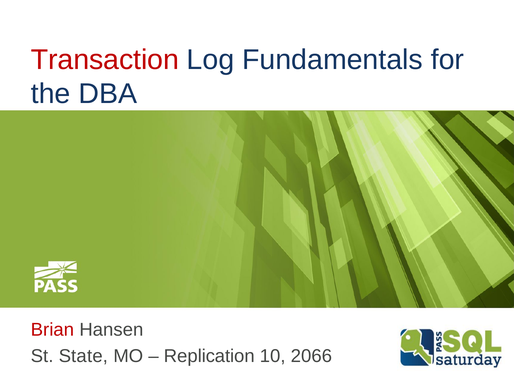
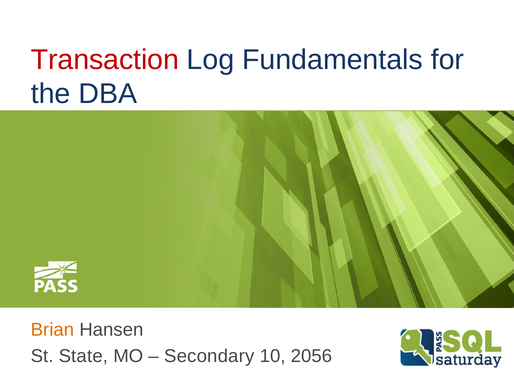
Brian colour: red -> orange (53, 330)
Replication: Replication -> Secondary (209, 357)
2066: 2066 -> 2056 (312, 357)
